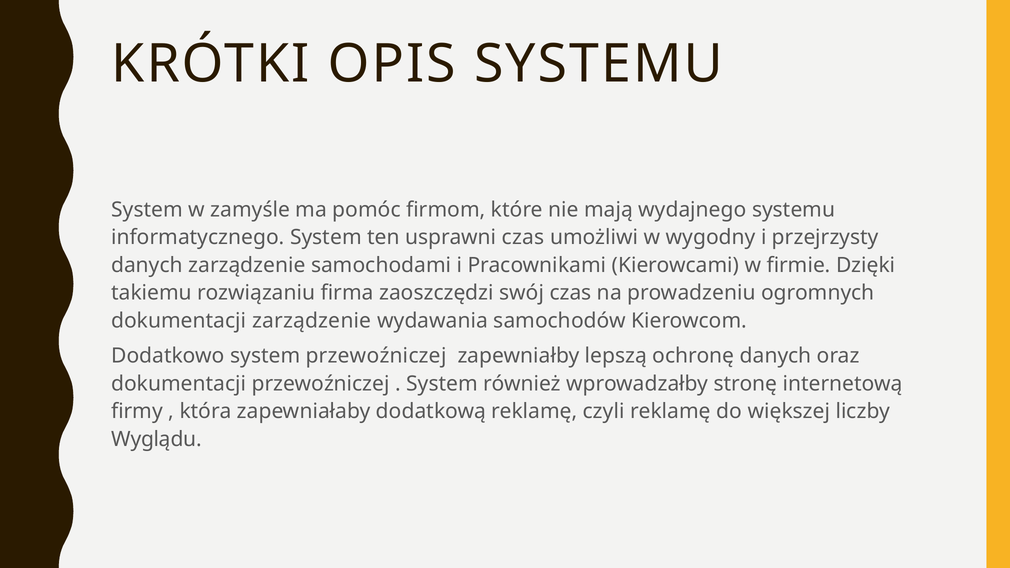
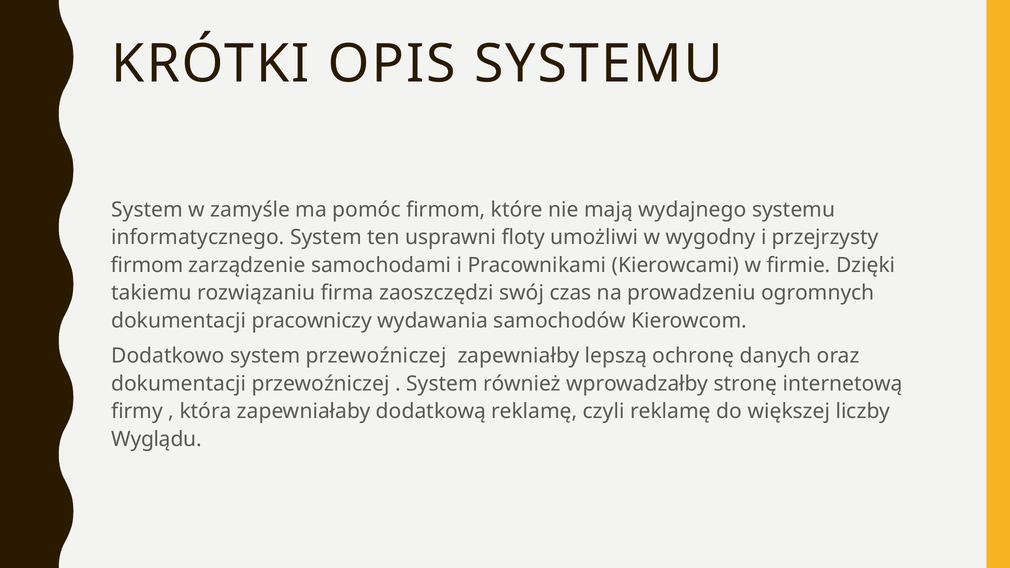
usprawni czas: czas -> floty (523, 238)
danych: danych -> firmom (147, 265)
dokumentacji zarządzenie: zarządzenie -> pracowniczy (312, 321)
